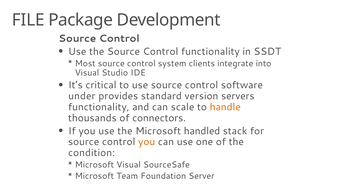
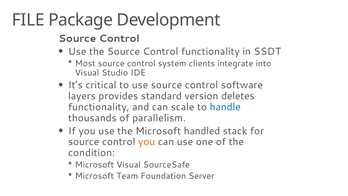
under: under -> layers (82, 96)
servers: servers -> deletes (238, 96)
handle colour: orange -> blue (225, 107)
connectors: connectors -> parallelism (159, 118)
